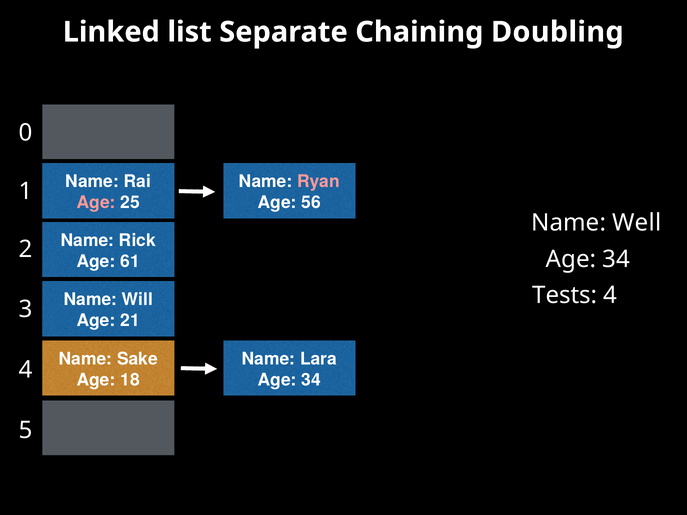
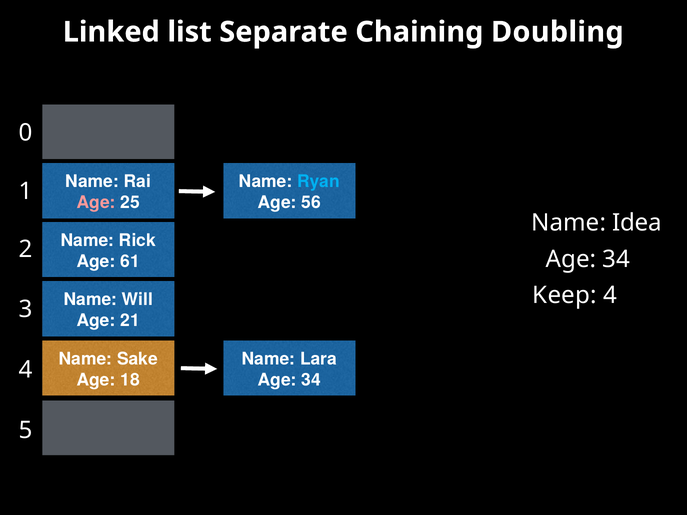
Ryan colour: pink -> light blue (319, 182)
Well: Well -> Idea (637, 223)
Tests: Tests -> Keep (565, 296)
